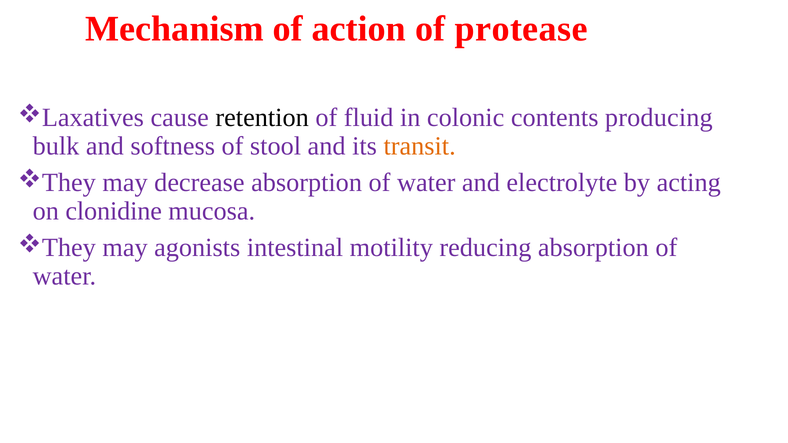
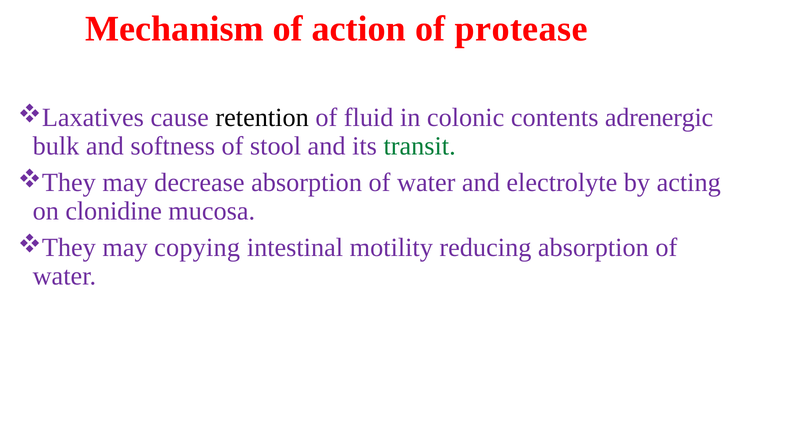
producing: producing -> adrenergic (659, 118)
transit colour: orange -> green (420, 146)
agonists: agonists -> copying (197, 248)
